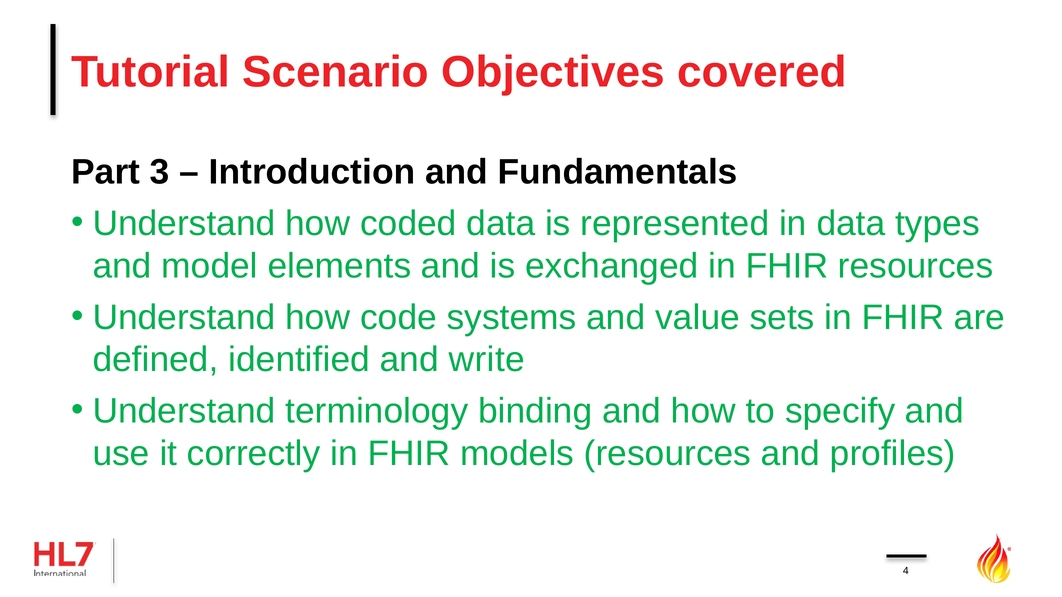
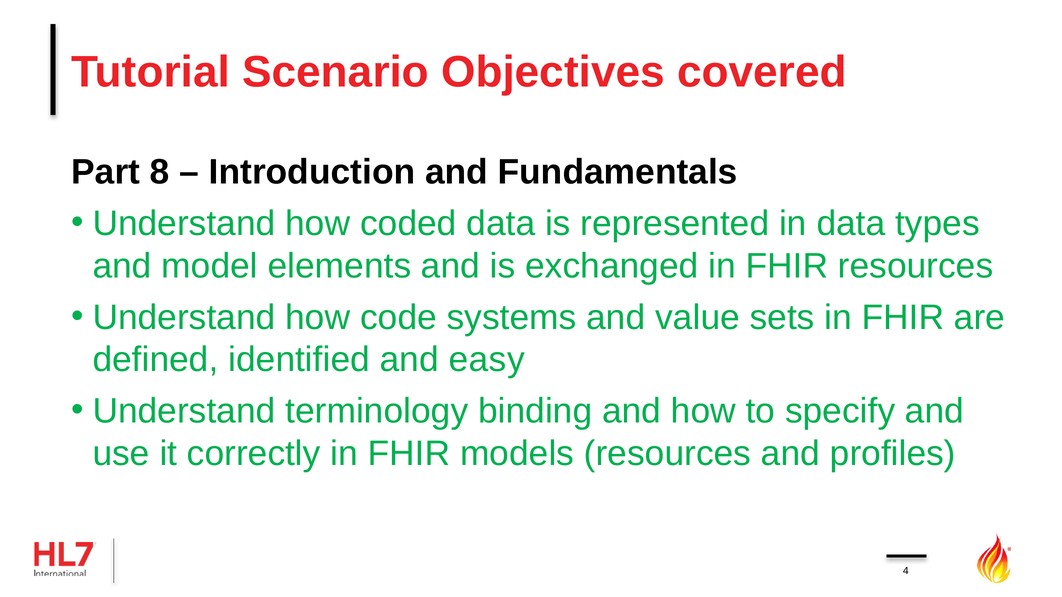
3: 3 -> 8 (160, 172)
write: write -> easy (487, 360)
